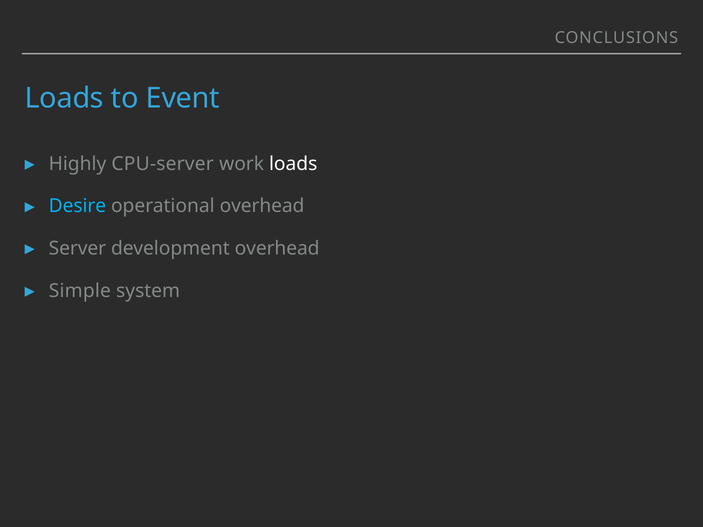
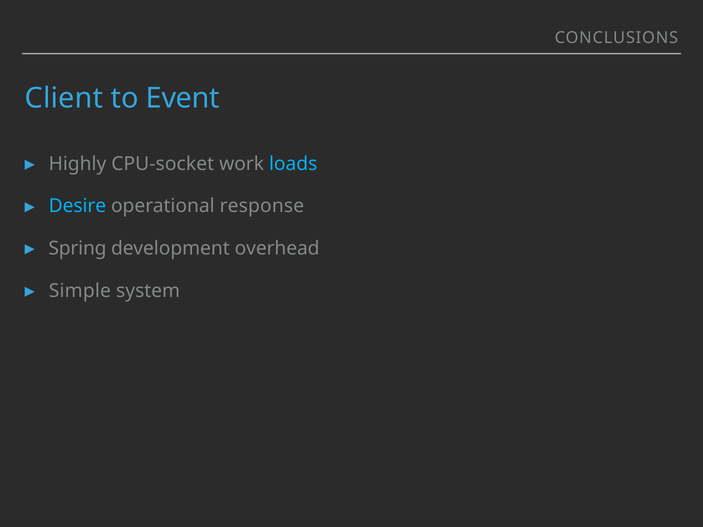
Loads: Loads -> Client (64, 98)
CPU-server: CPU-server -> CPU-socket (163, 164)
loads colour: white -> light blue (293, 164)
operational overhead: overhead -> response (262, 206)
Server: Server -> Spring (78, 249)
